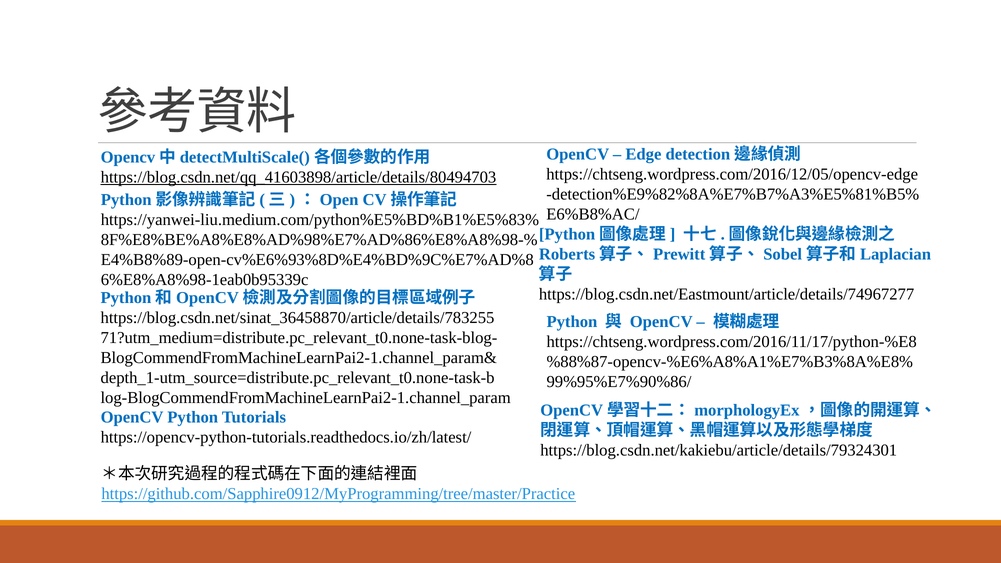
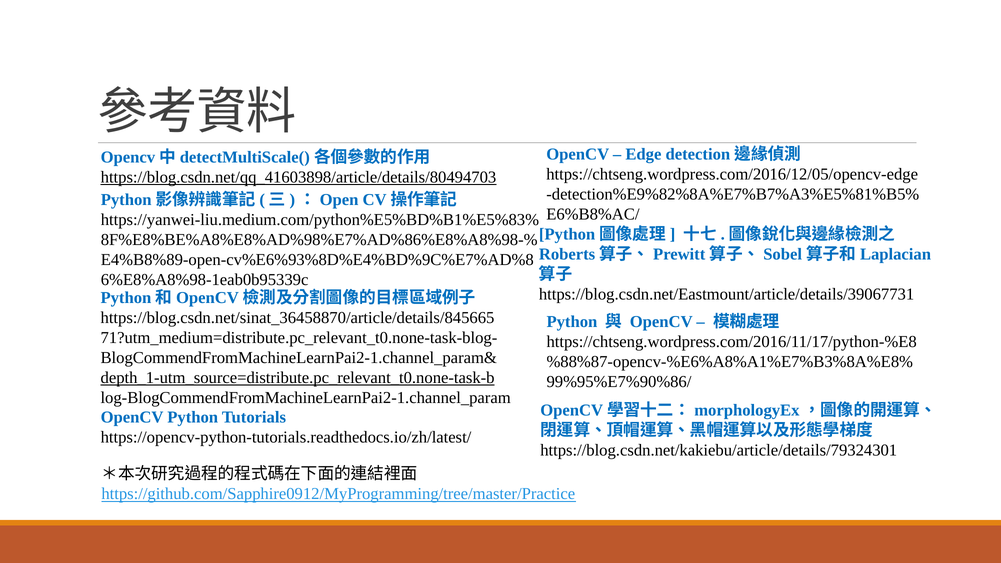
https://blog.csdn.net/Eastmount/article/details/74967277: https://blog.csdn.net/Eastmount/article/details/74967277 -> https://blog.csdn.net/Eastmount/article/details/39067731 (727, 294)
https://blog.csdn.net/sinat_36458870/article/details/783255: https://blog.csdn.net/sinat_36458870/article/details/783255 -> https://blog.csdn.net/sinat_36458870/article/details/845665 (298, 318)
depth_1-utm_source=distribute.pc_relevant_t0.none-task-b underline: none -> present (298, 378)
